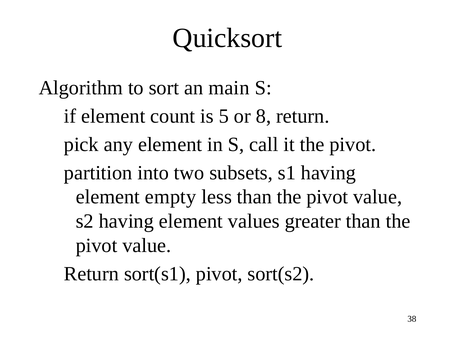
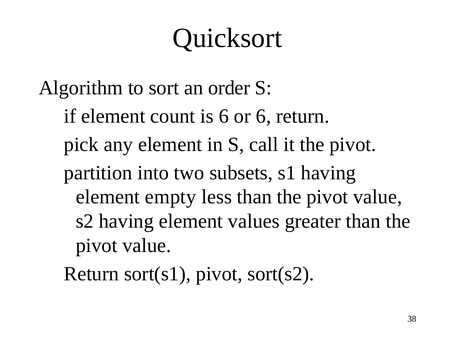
main: main -> order (229, 88)
is 5: 5 -> 6 (224, 116)
or 8: 8 -> 6 (263, 116)
